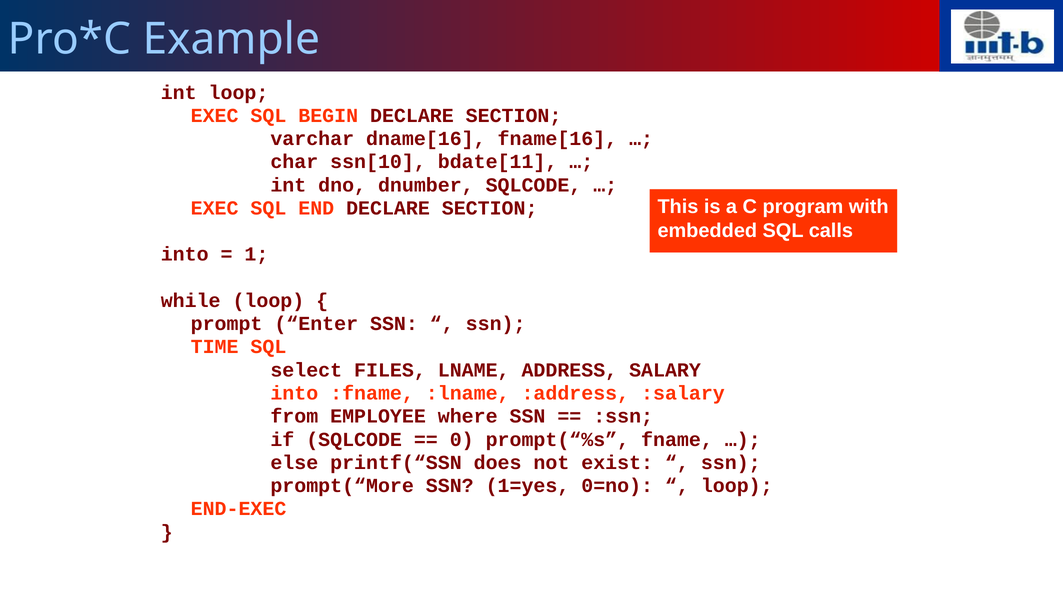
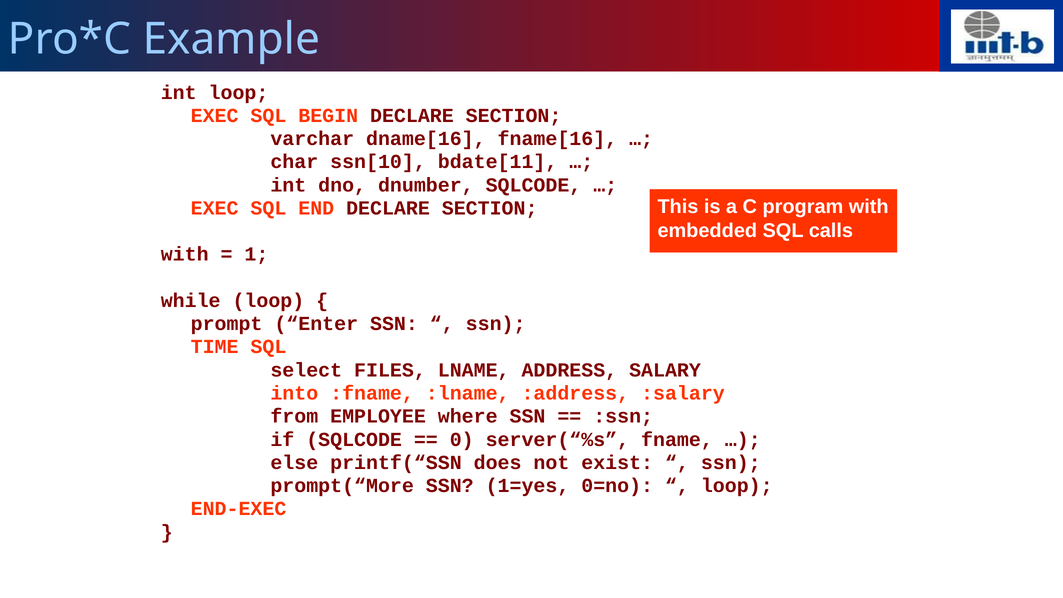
into: into -> with (185, 254)
prompt(“%s: prompt(“%s -> server(“%s (557, 439)
